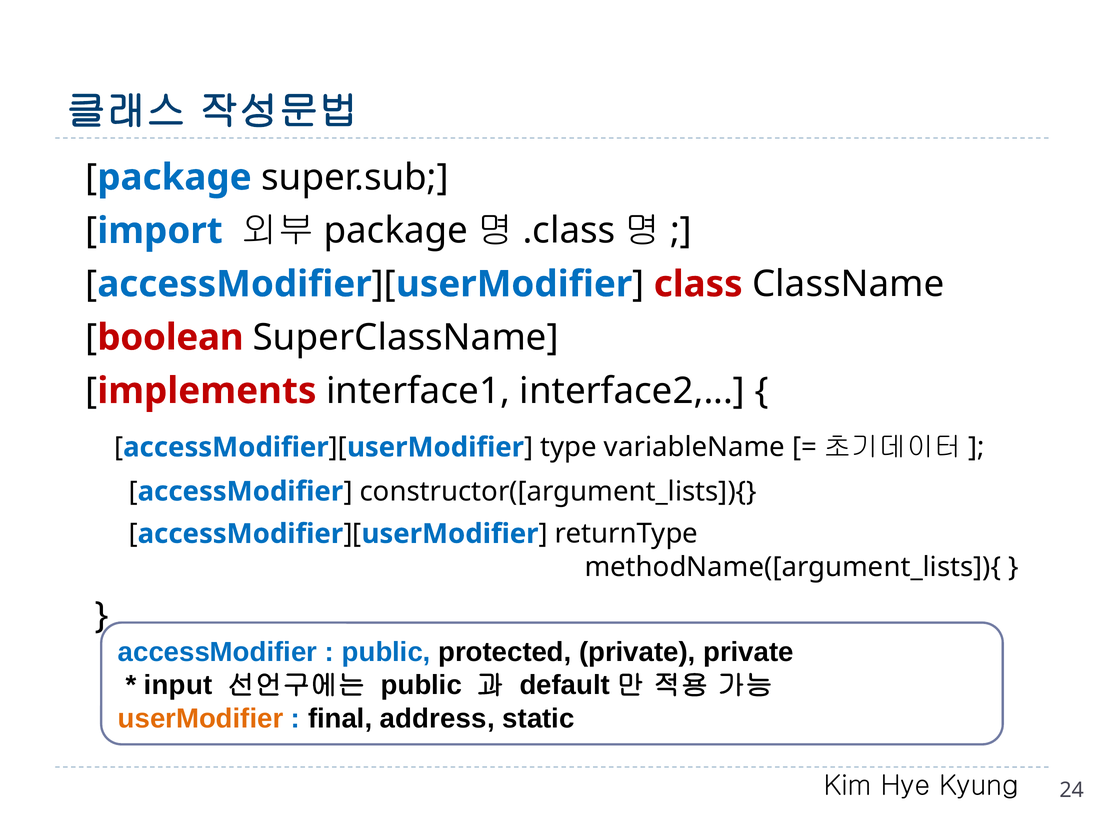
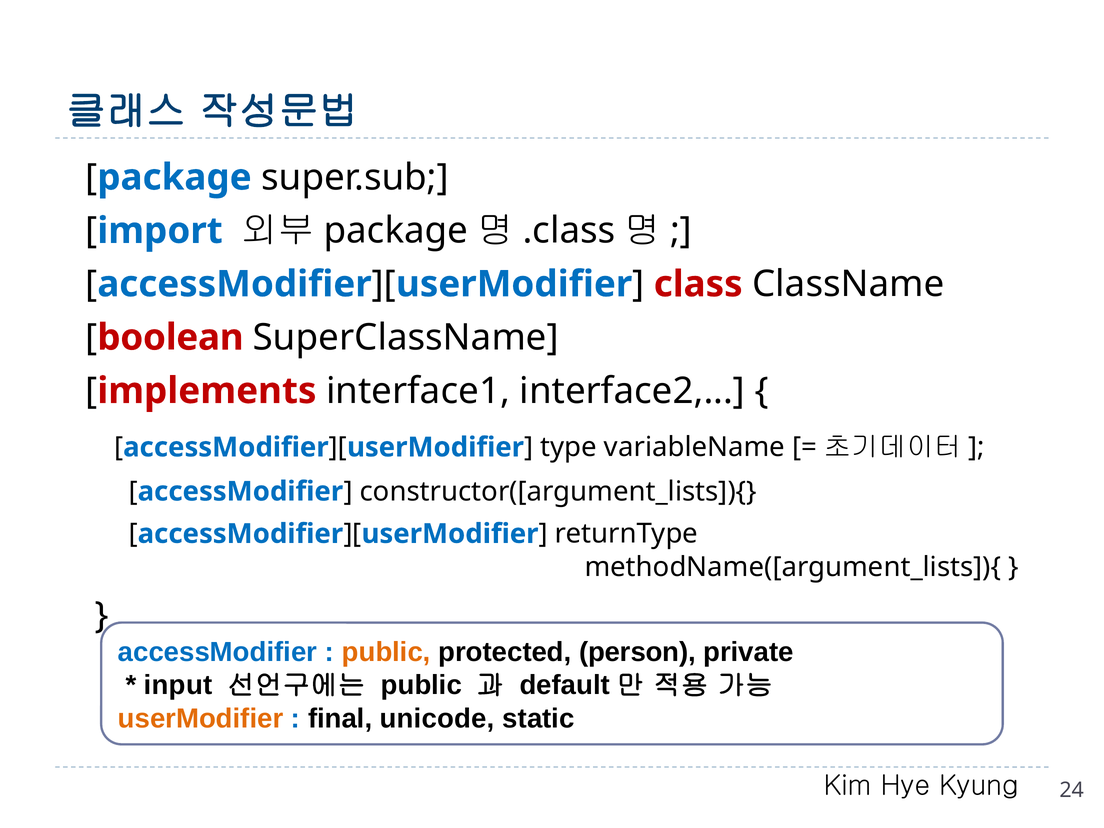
public colour: blue -> orange (386, 652)
protected private: private -> person (637, 652)
address: address -> unicode (437, 718)
